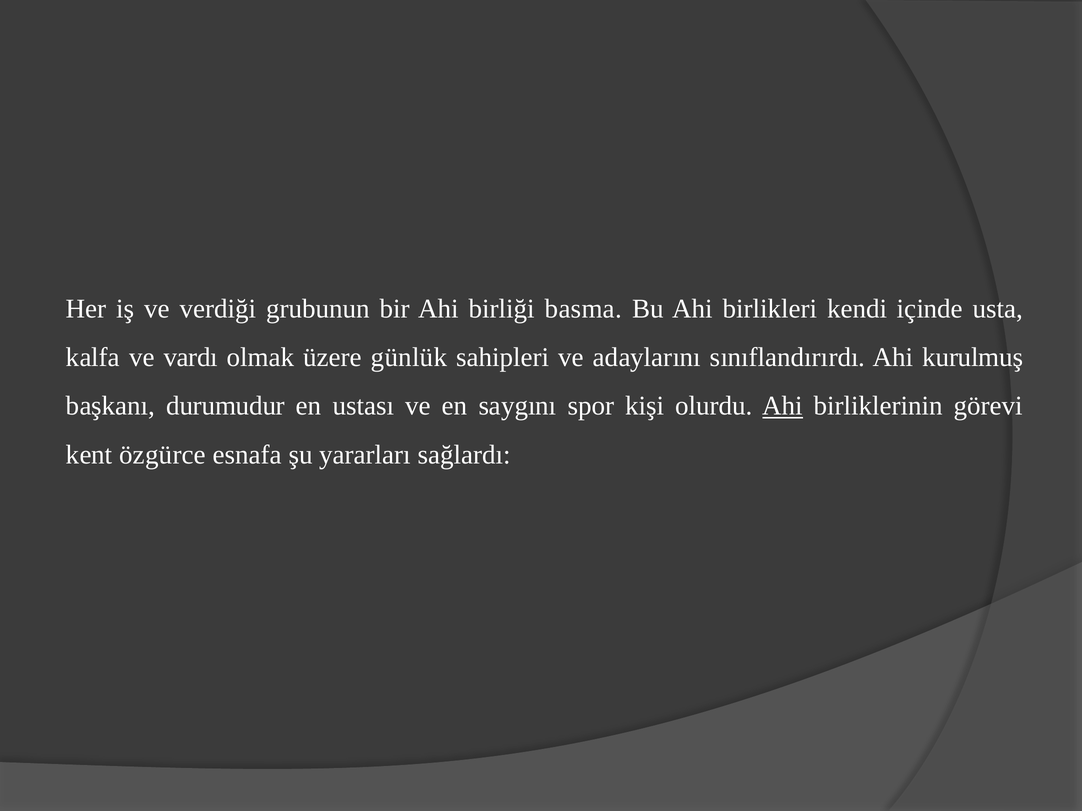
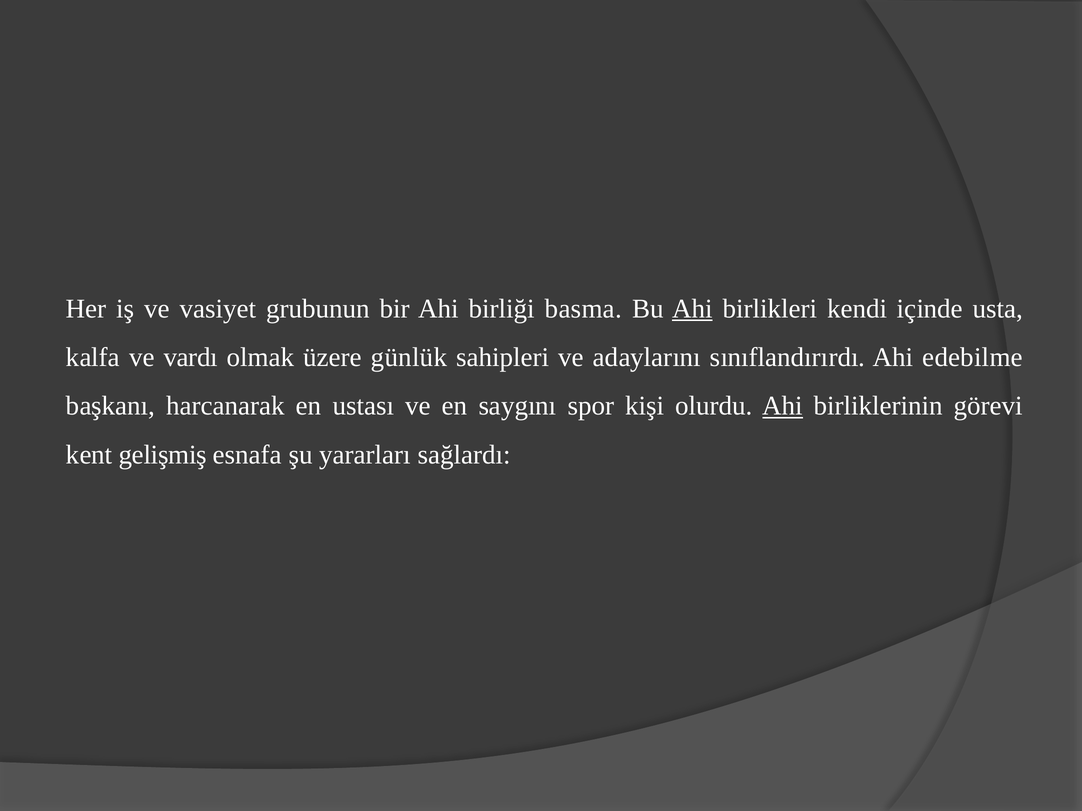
verdiği: verdiği -> vasiyet (218, 309)
Ahi underline: none -> present (692, 309)
kurulmuş: kurulmuş -> edebilme (973, 358)
durumudur: durumudur -> harcanarak (226, 406)
özgürce: özgürce -> gelişmiş (163, 455)
